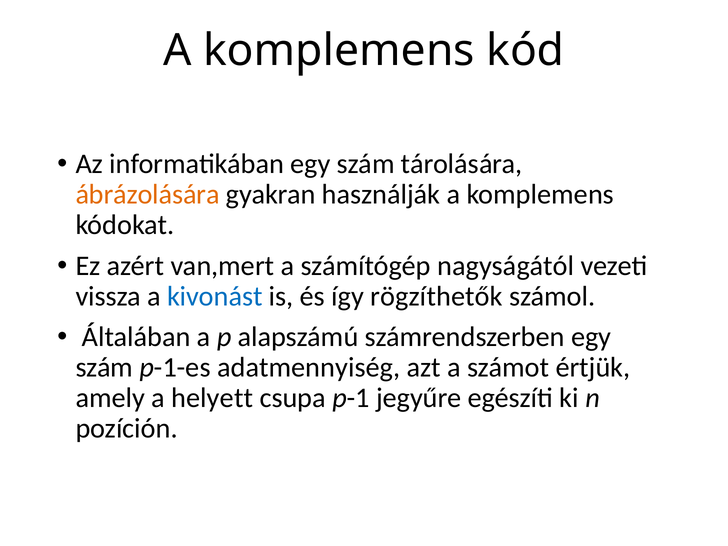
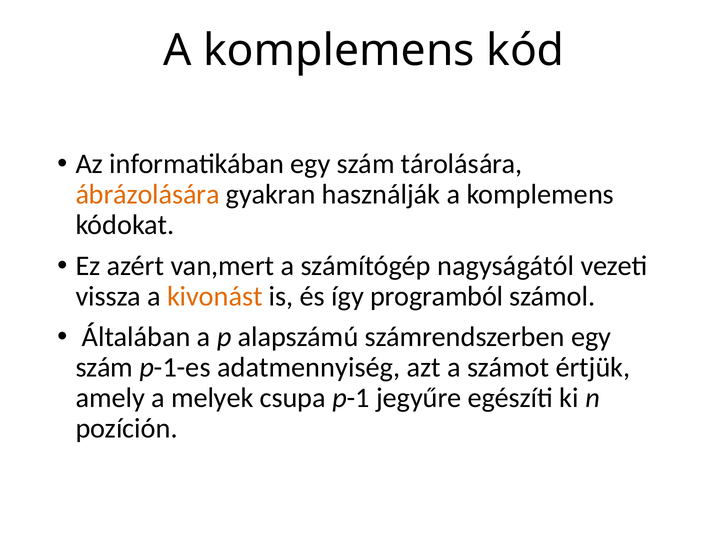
kivonást colour: blue -> orange (215, 296)
rögzíthetők: rögzíthetők -> programból (437, 296)
helyett: helyett -> melyek (212, 398)
